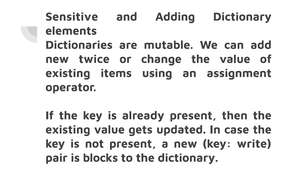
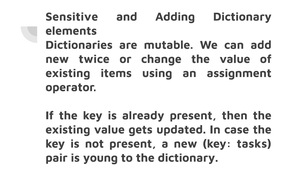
write: write -> tasks (254, 144)
blocks: blocks -> young (100, 158)
